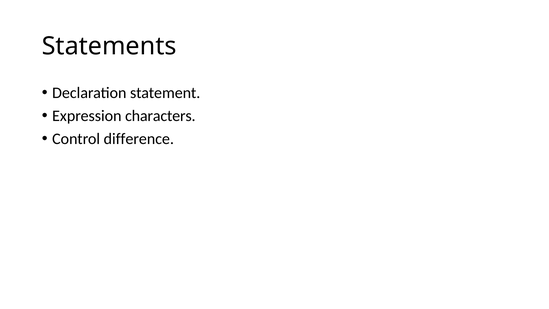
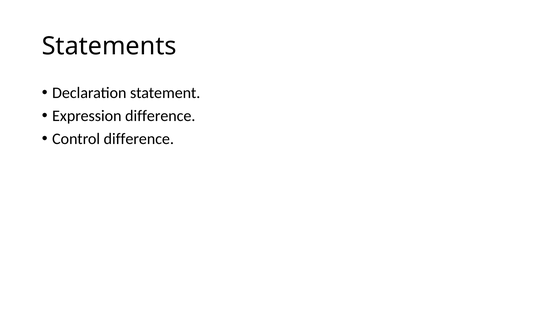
Expression characters: characters -> difference (160, 116)
